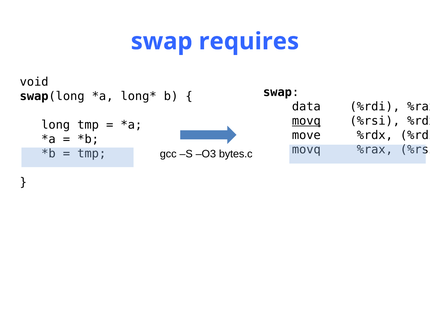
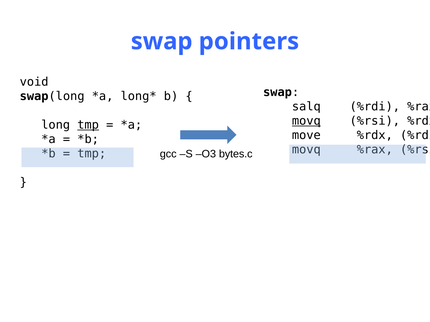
requires: requires -> pointers (249, 41)
data: data -> salq (306, 107)
tmp underline: none -> present (88, 125)
